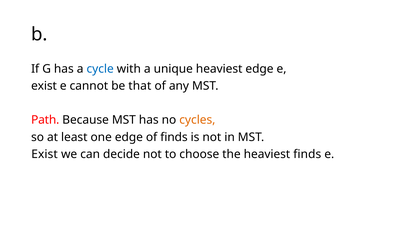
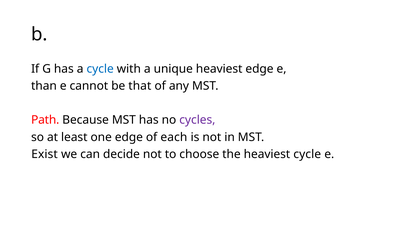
exist: exist -> than (44, 86)
cycles colour: orange -> purple (197, 120)
of finds: finds -> each (174, 137)
heaviest finds: finds -> cycle (307, 155)
